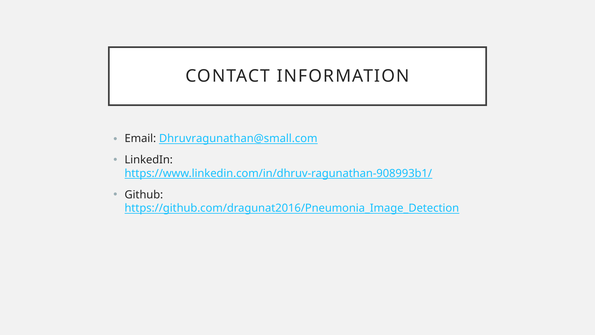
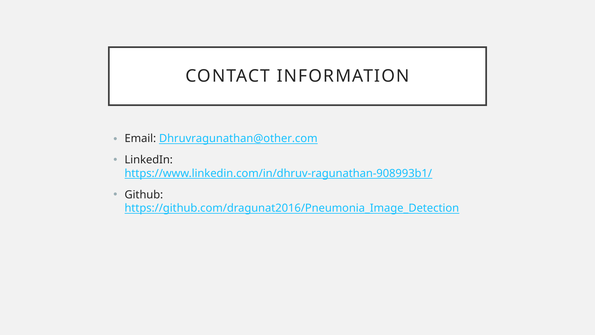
Dhruvragunathan@small.com: Dhruvragunathan@small.com -> Dhruvragunathan@other.com (238, 138)
